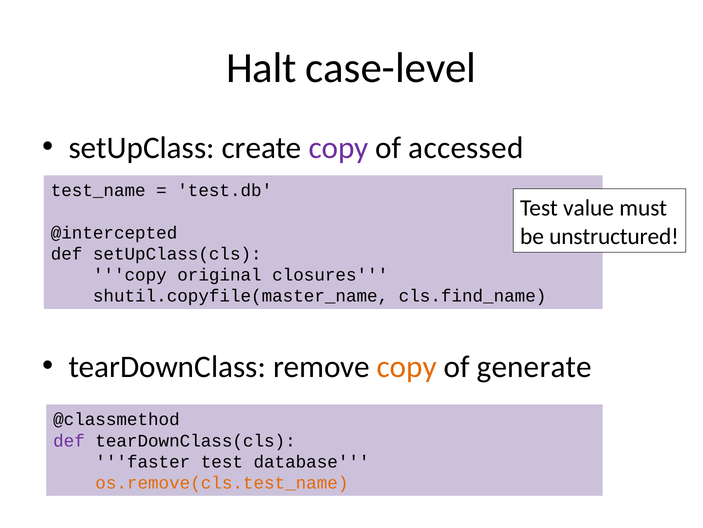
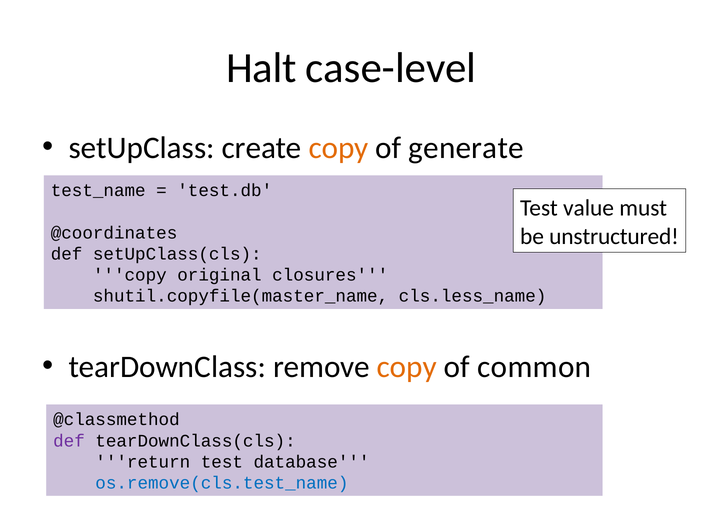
copy colour: purple -> orange (338, 147)
accessed: accessed -> generate (466, 147)
@intercepted: @intercepted -> @coordinates (114, 232)
cls.find_name: cls.find_name -> cls.less_name (473, 296)
generate: generate -> common (534, 366)
faster: faster -> return (143, 461)
os.remove(cls.test_name colour: orange -> blue (222, 482)
